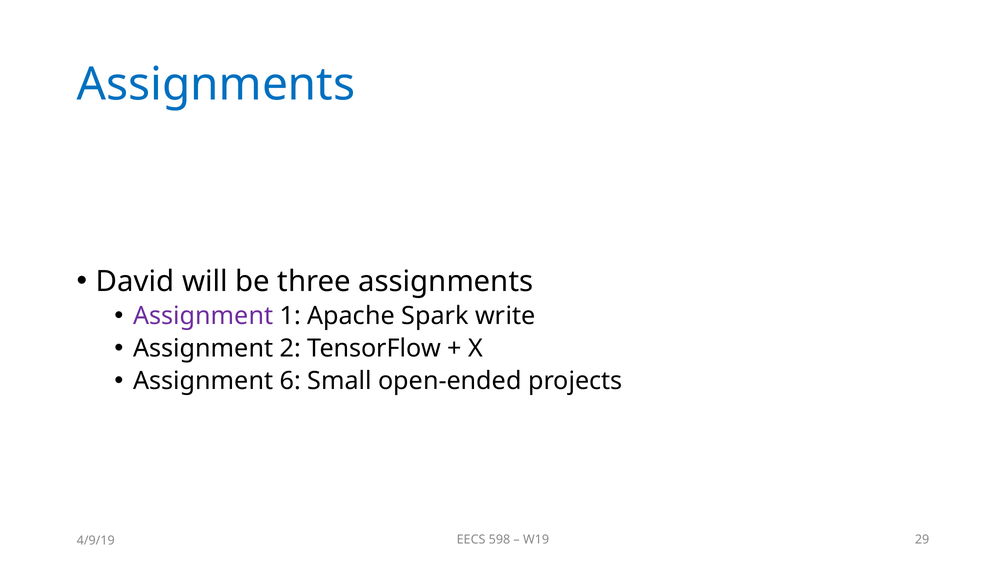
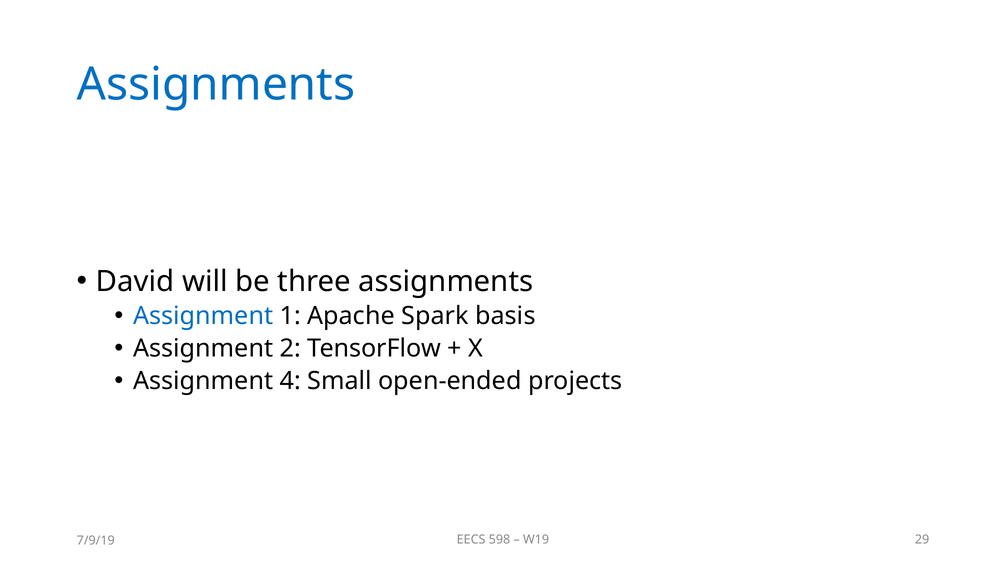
Assignment colour: purple -> blue (203, 316)
write: write -> basis (505, 316)
6: 6 -> 4 (290, 381)
4/9/19: 4/9/19 -> 7/9/19 (96, 540)
